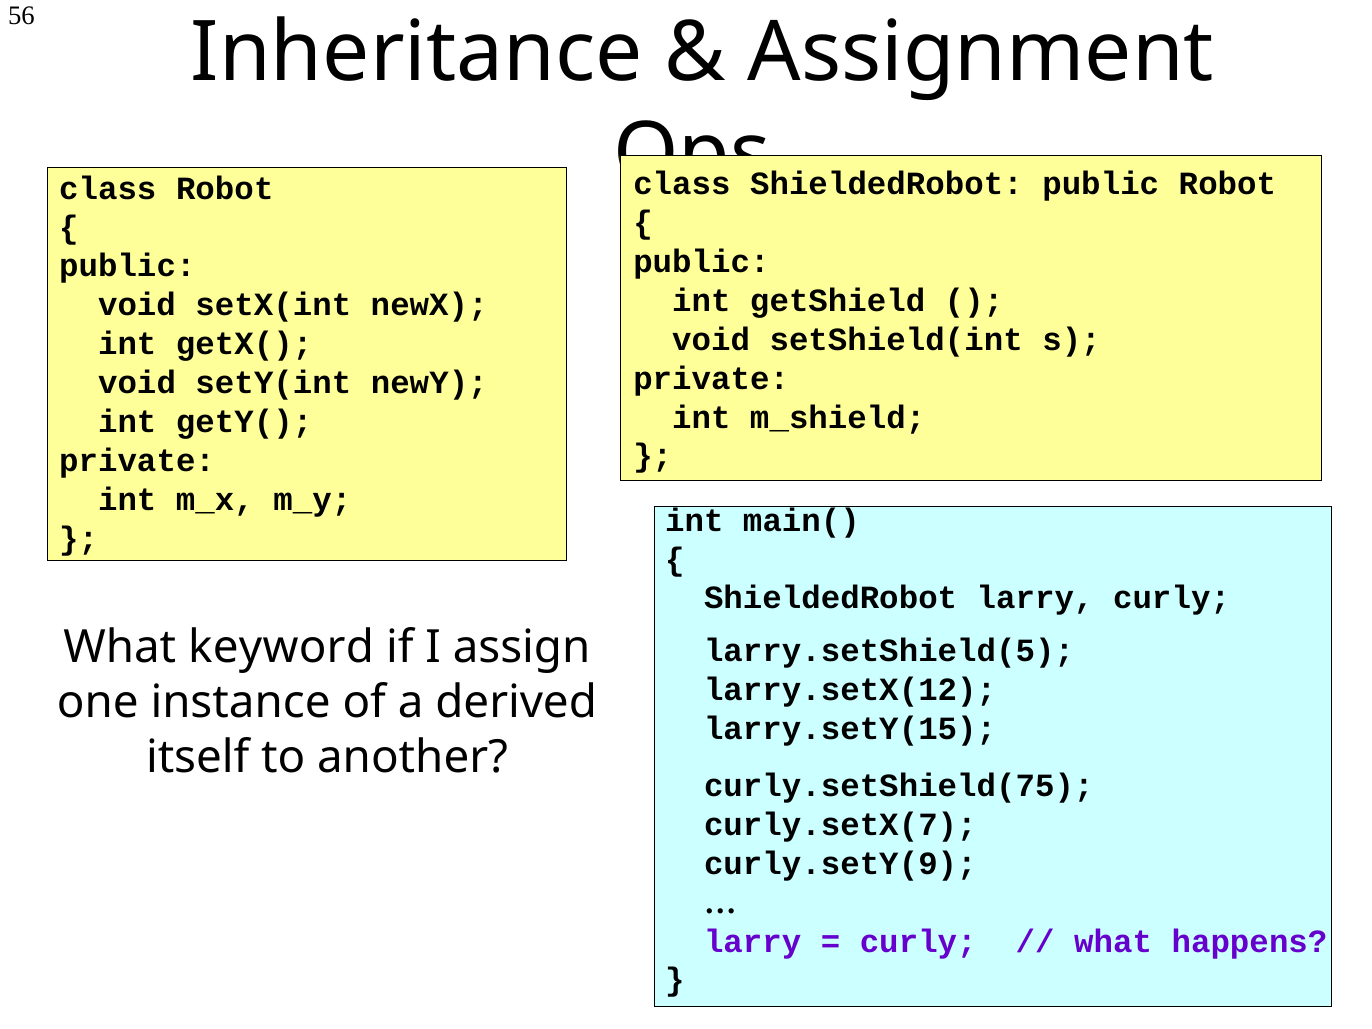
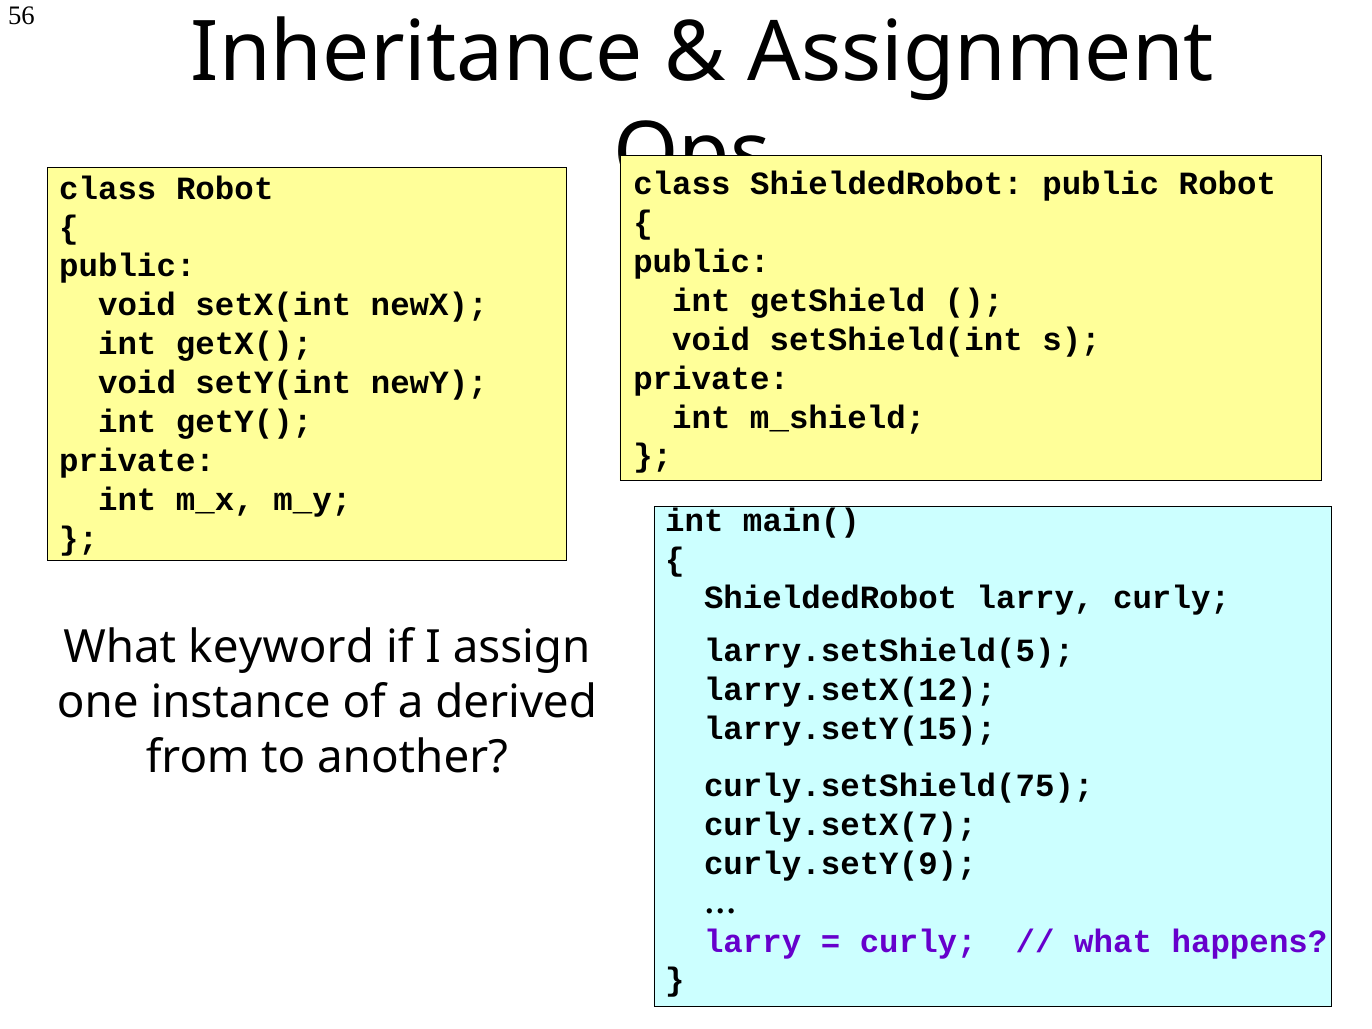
itself: itself -> from (198, 758)
